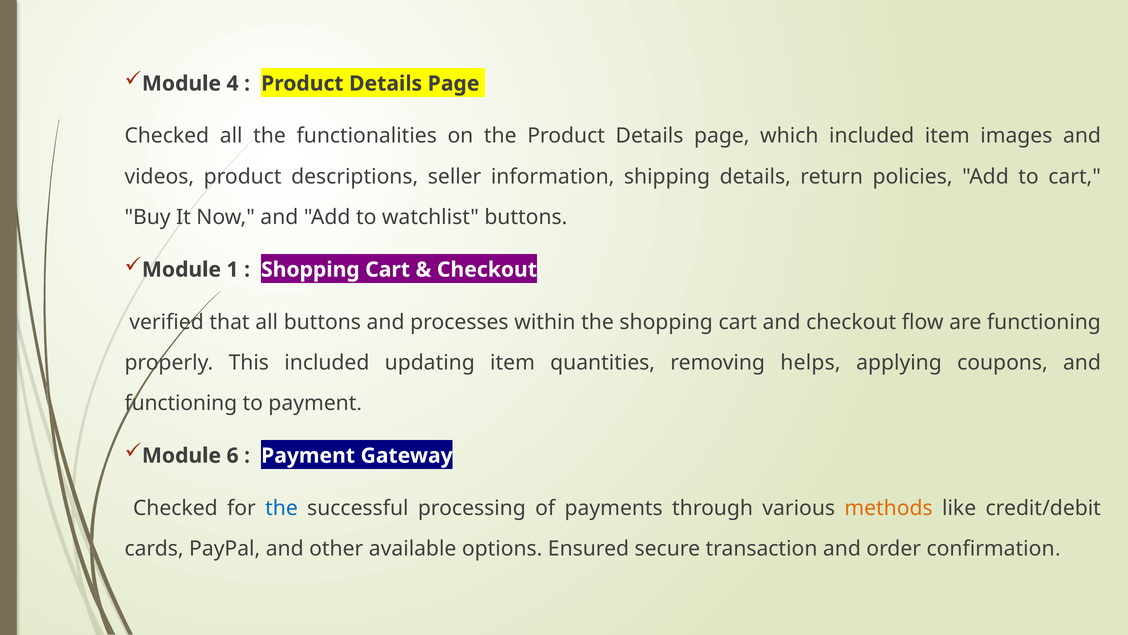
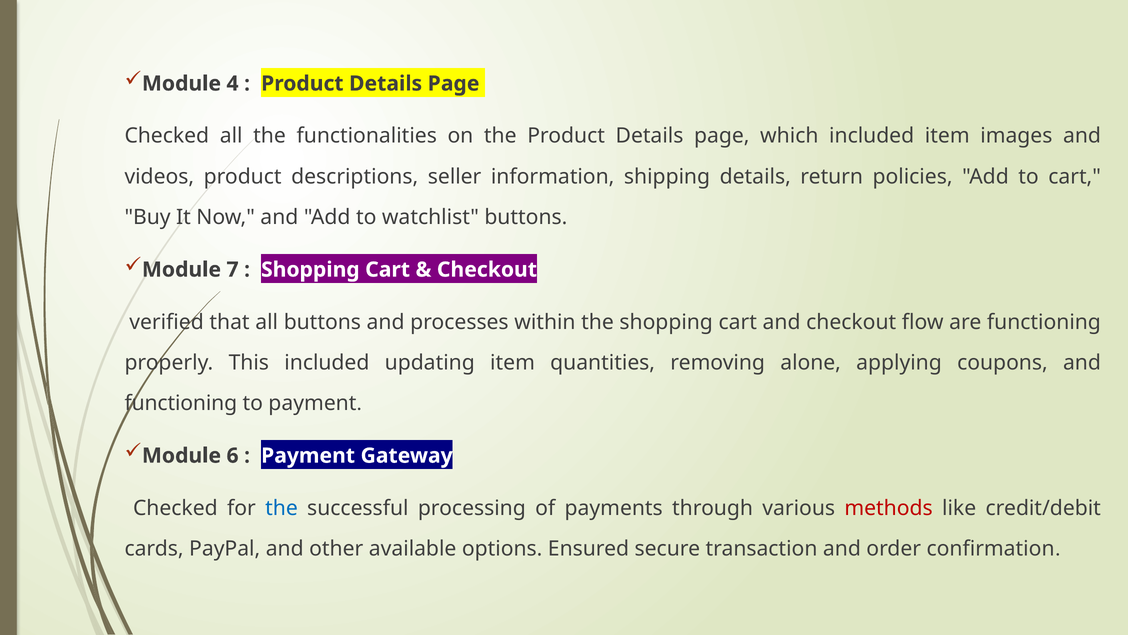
1: 1 -> 7 (233, 269)
helps: helps -> alone (811, 362)
methods colour: orange -> red (889, 508)
